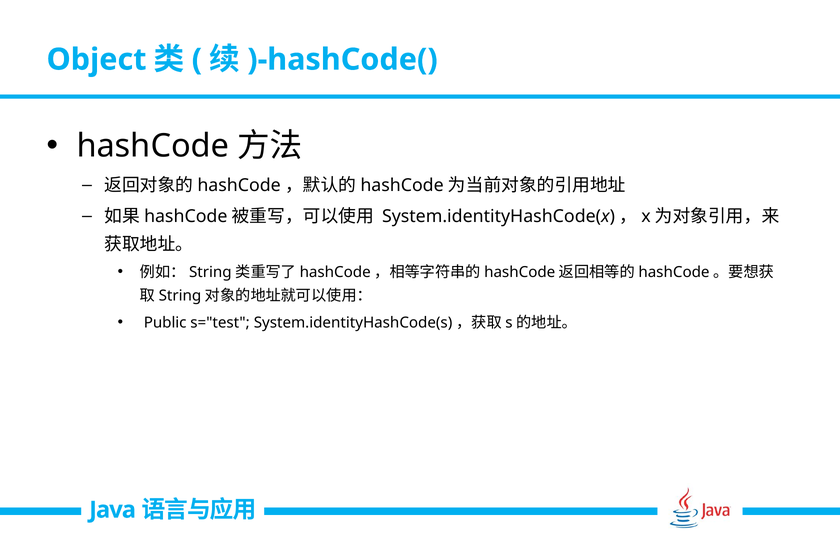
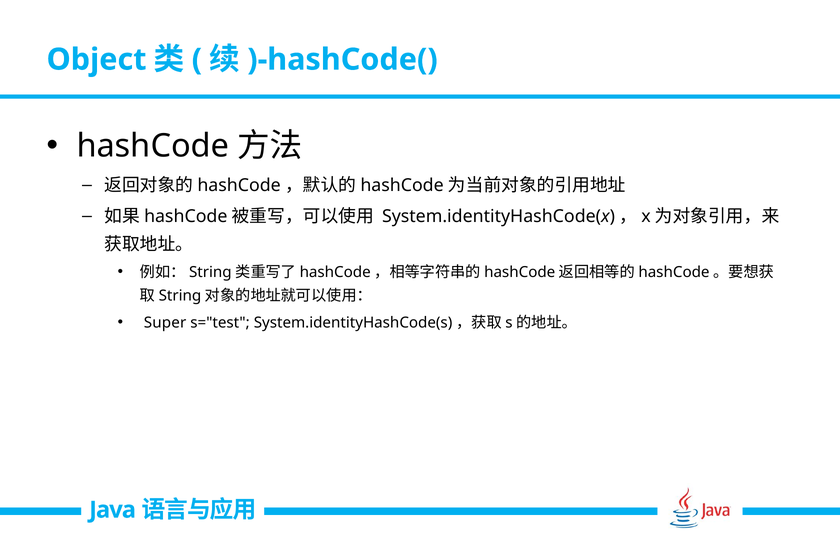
Public: Public -> Super (165, 323)
